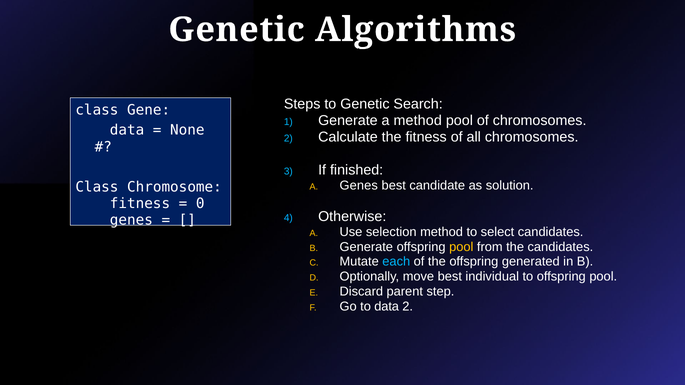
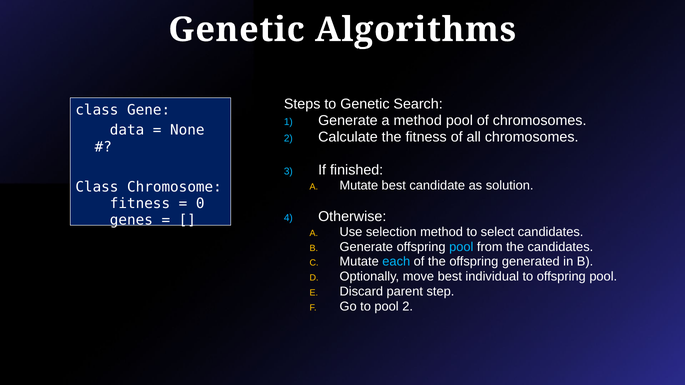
A Genes: Genes -> Mutate (359, 186)
pool colour: yellow -> light blue (461, 247)
to data: data -> pool (387, 307)
